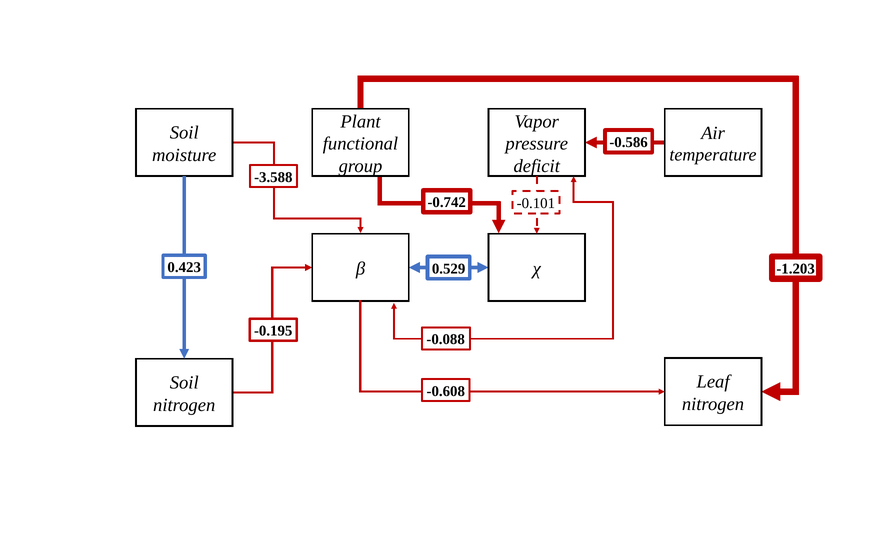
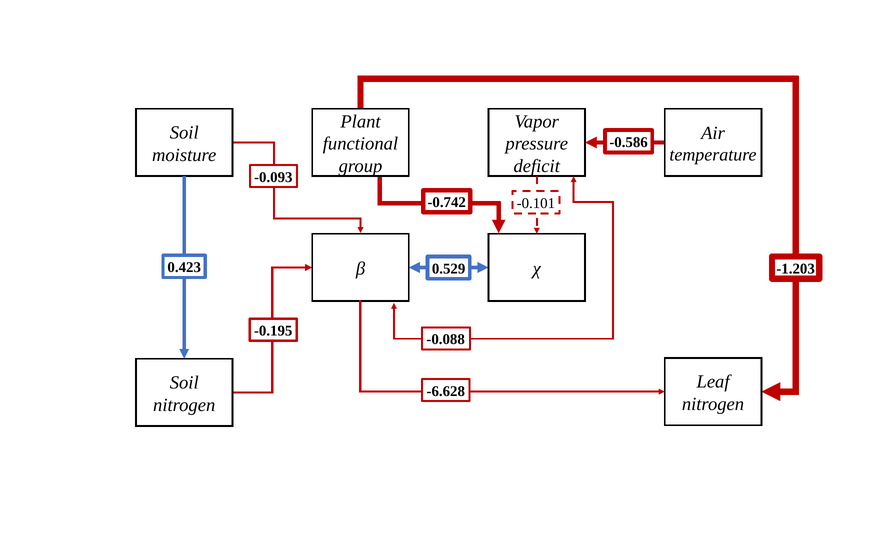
-3.588: -3.588 -> -0.093 (273, 177)
-0.608: -0.608 -> -6.628 (446, 391)
